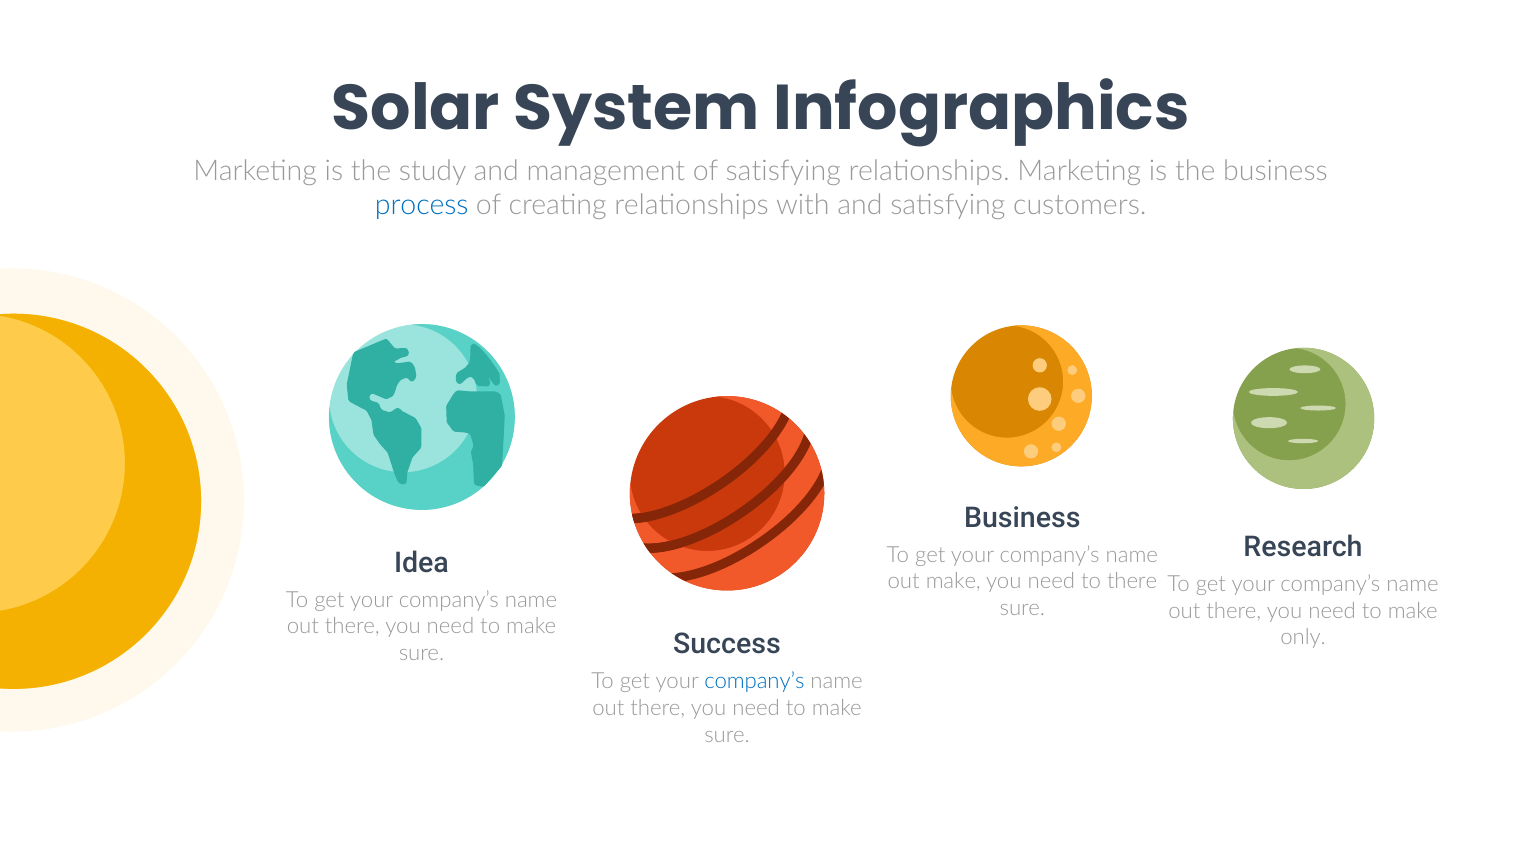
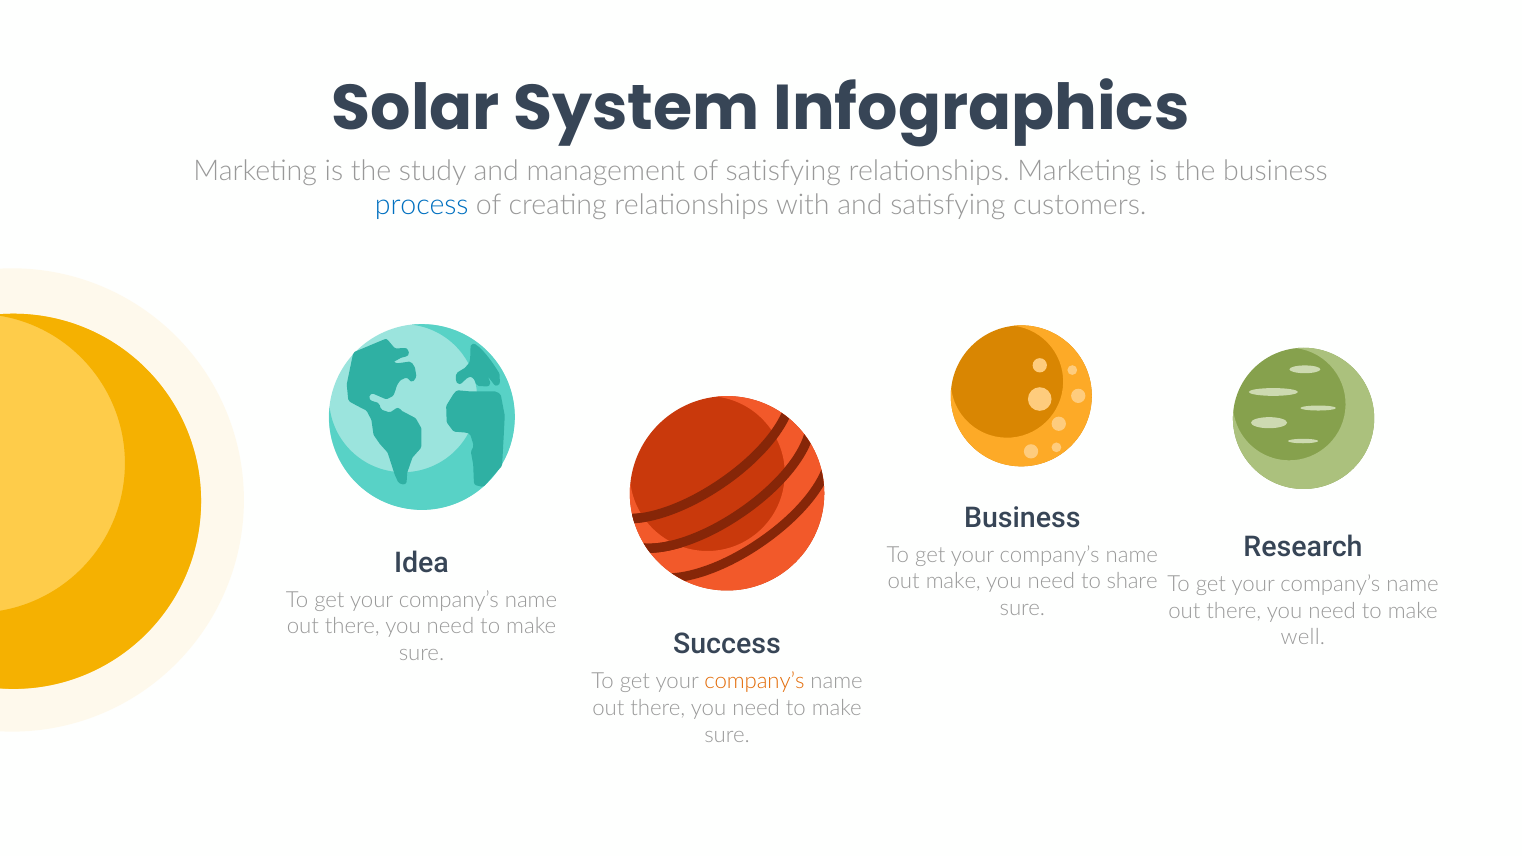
to there: there -> share (1132, 582)
only: only -> well (1303, 638)
company’s colour: blue -> orange (754, 682)
